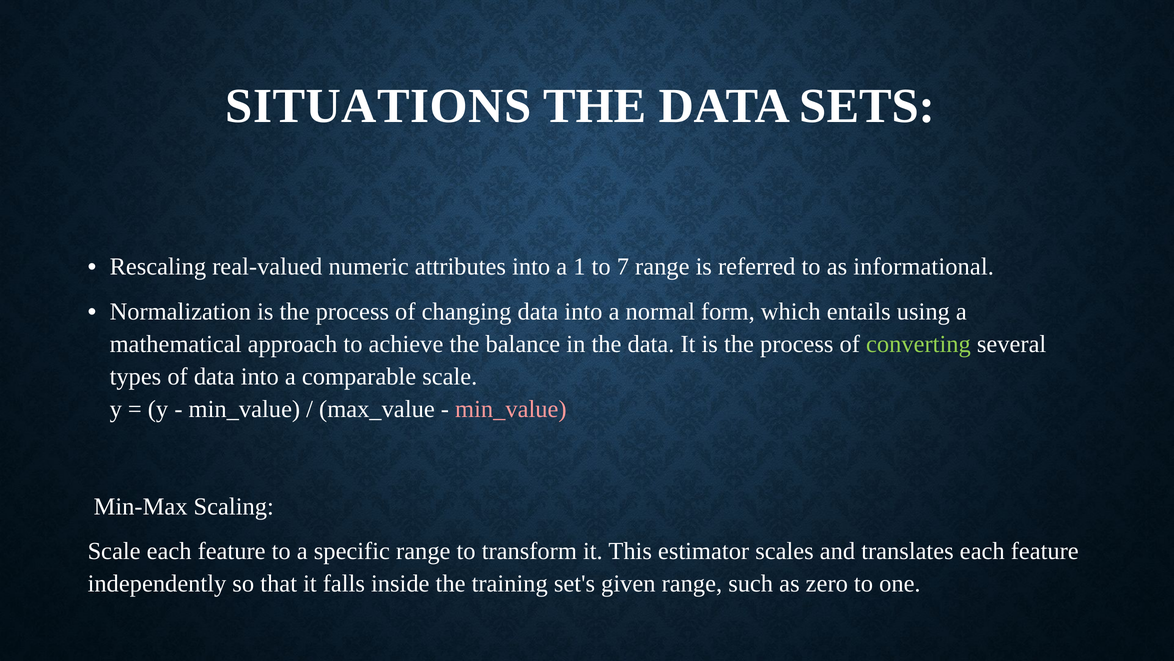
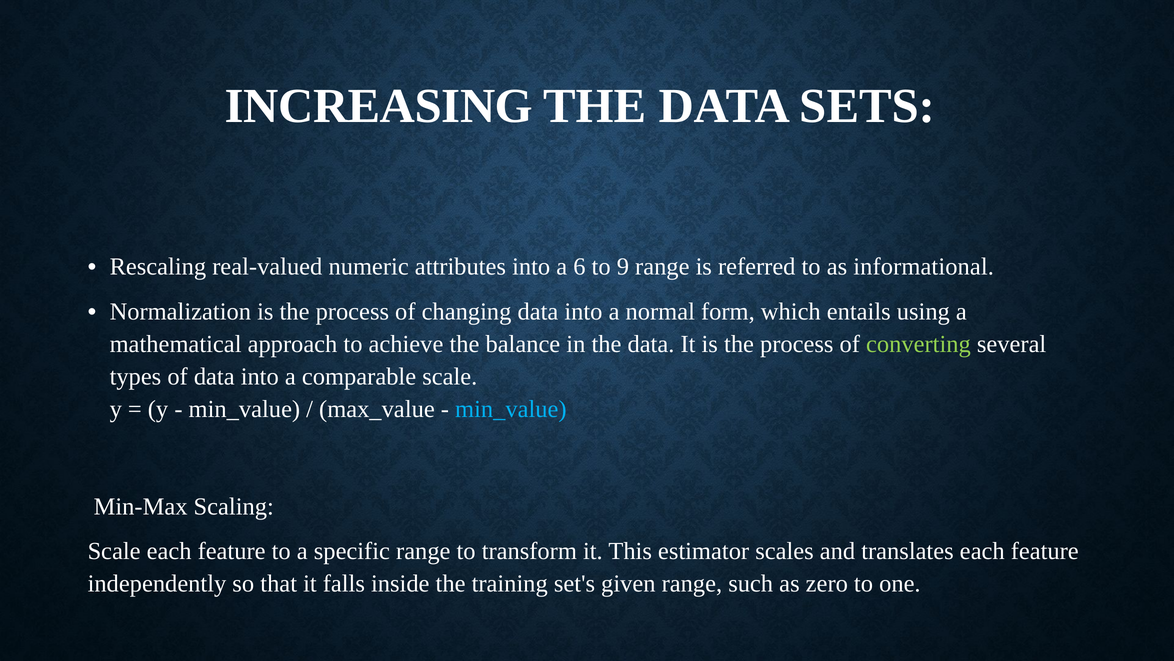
SITUATIONS: SITUATIONS -> INCREASING (379, 106)
1: 1 -> 6 (579, 266)
7: 7 -> 9 (623, 266)
min_value colour: pink -> light blue (511, 409)
